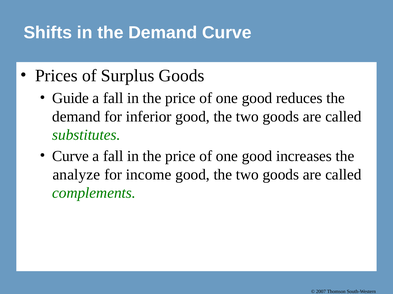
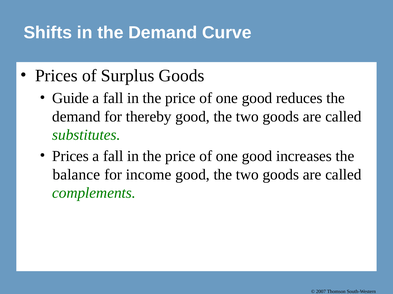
inferior: inferior -> thereby (149, 117)
Curve: Curve -> Prices (70, 157)
analyze: analyze -> balance (76, 175)
